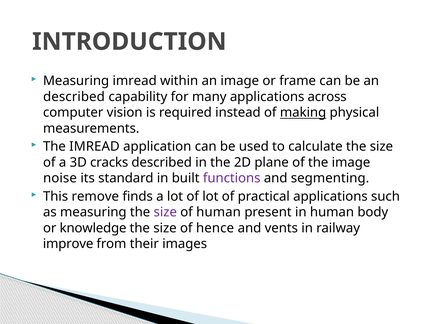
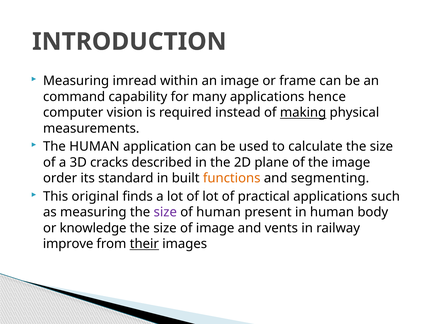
described: described -> command (74, 97)
across: across -> hence (327, 97)
The IMREAD: IMREAD -> HUMAN (94, 146)
noise: noise -> order (60, 178)
functions colour: purple -> orange (232, 178)
remove: remove -> original (95, 196)
of hence: hence -> image (215, 228)
their underline: none -> present (144, 243)
